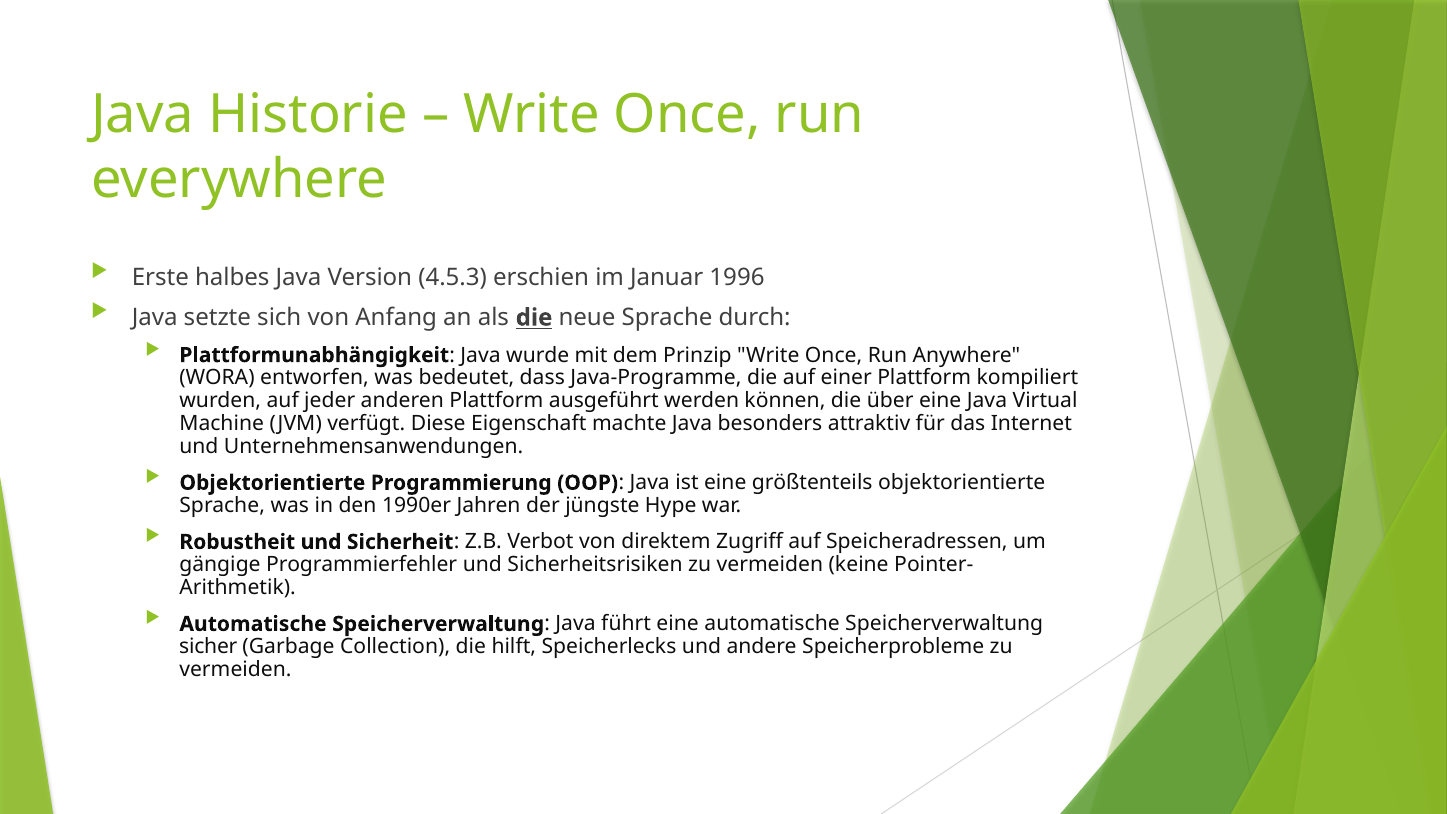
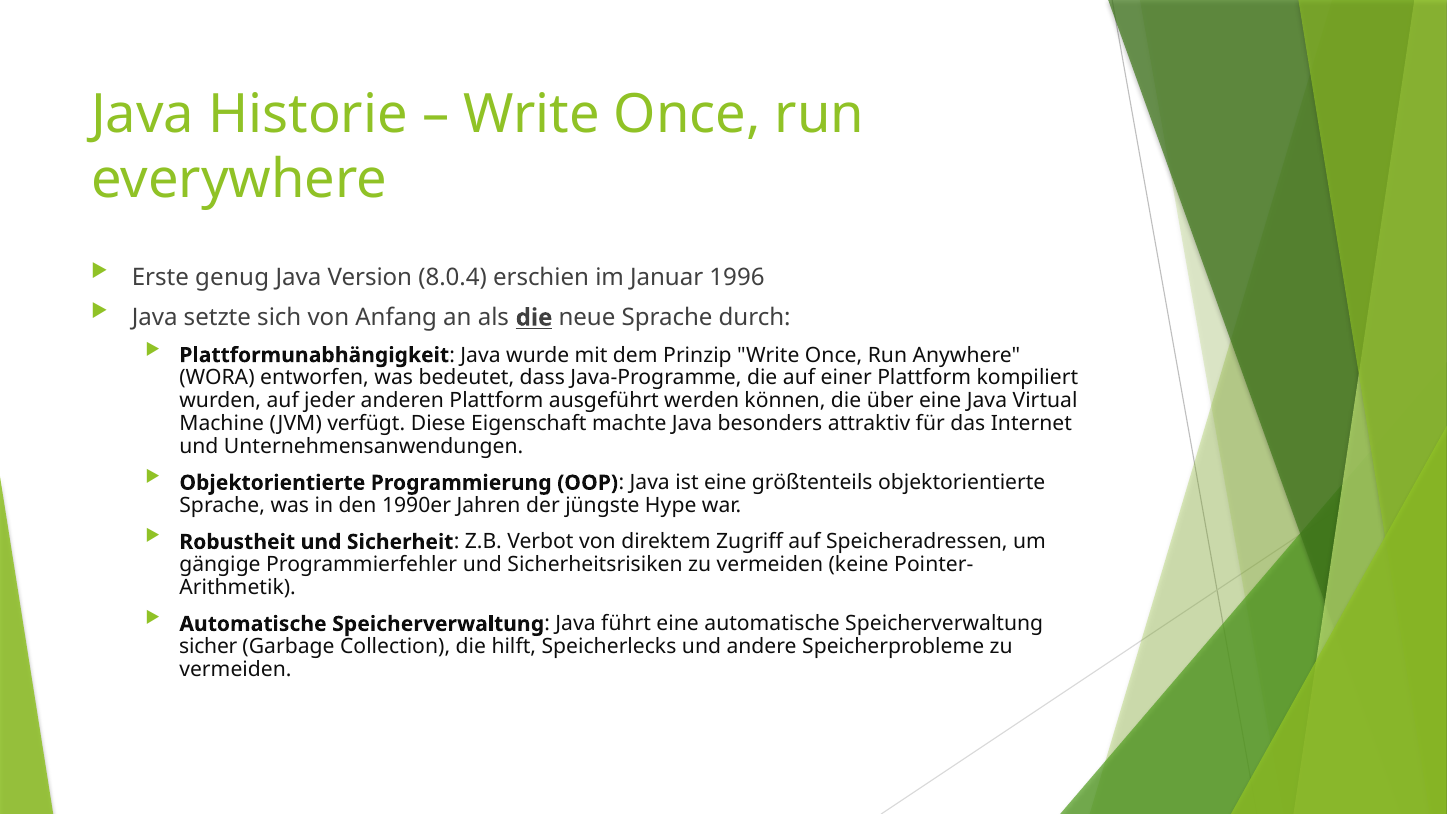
halbes: halbes -> genug (232, 278)
4.5.3: 4.5.3 -> 8.0.4 (453, 278)
